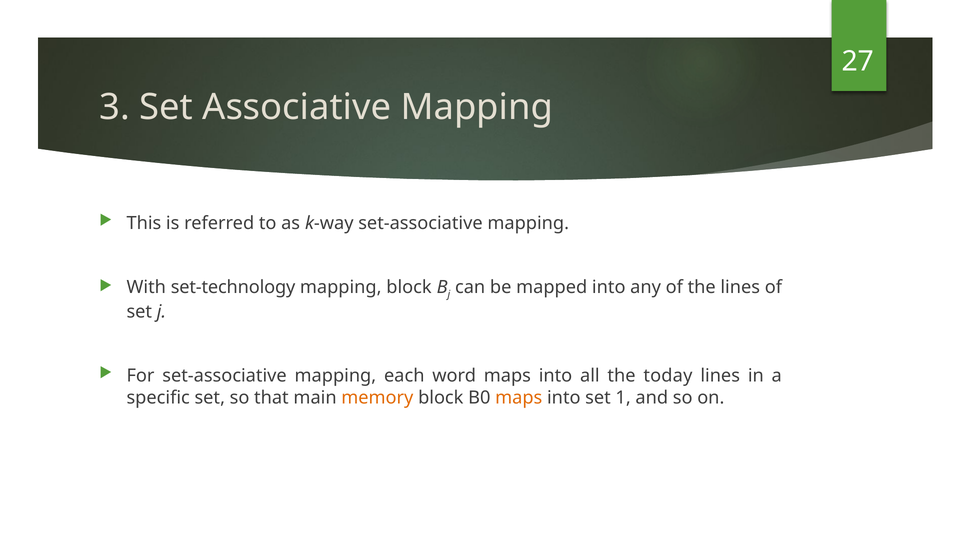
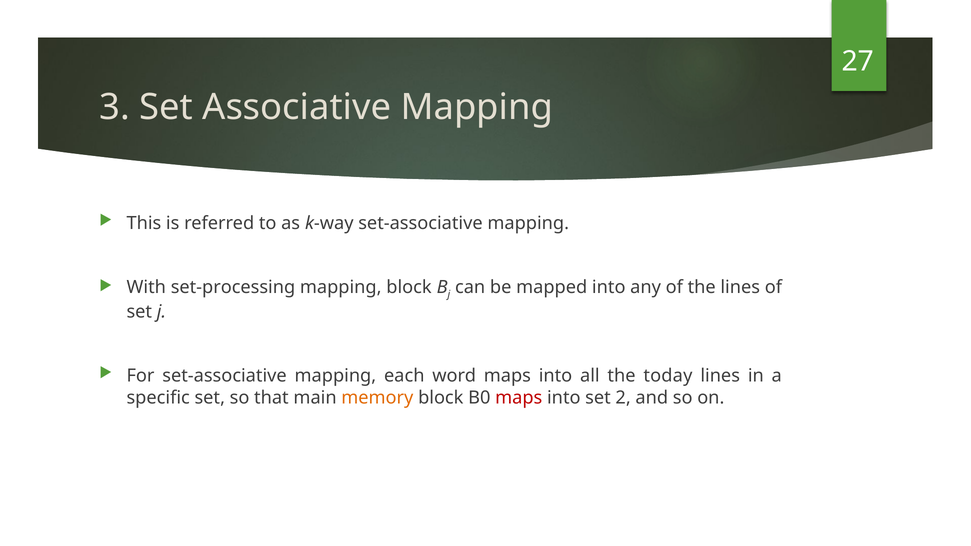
set-technology: set-technology -> set-processing (233, 287)
maps colour: orange -> red (519, 398)
1: 1 -> 2 (623, 398)
